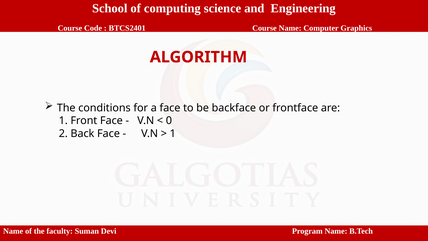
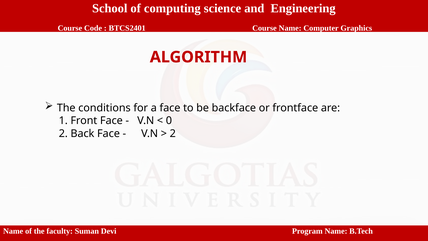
1: 1 -> 2 (173, 133)
